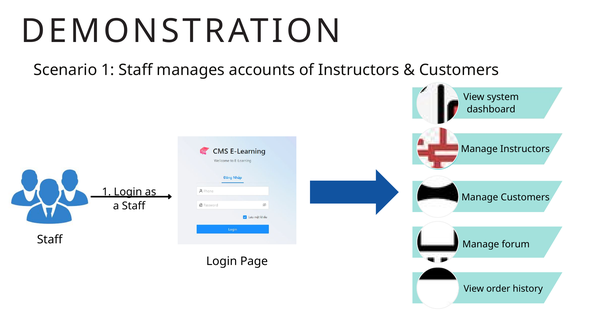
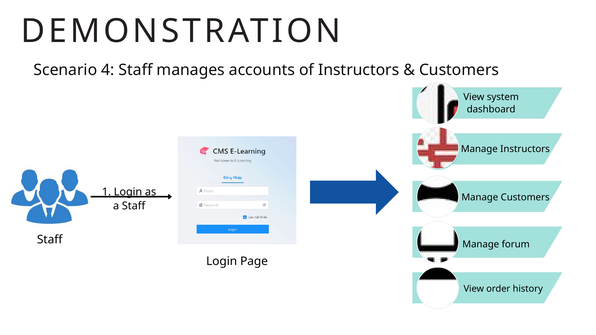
Scenario 1: 1 -> 4 (108, 70)
